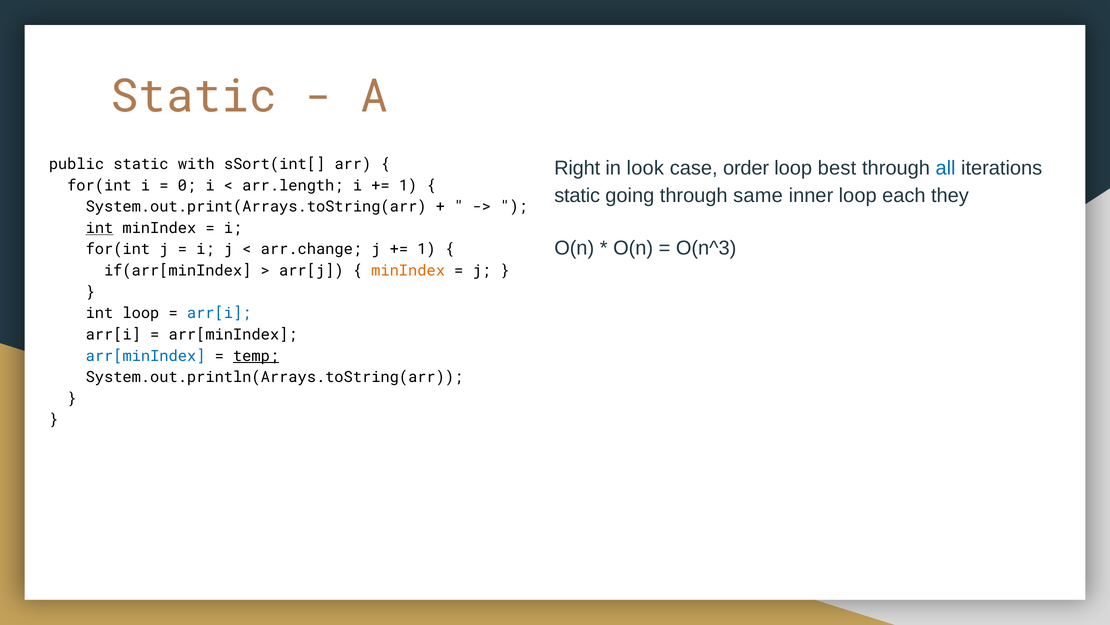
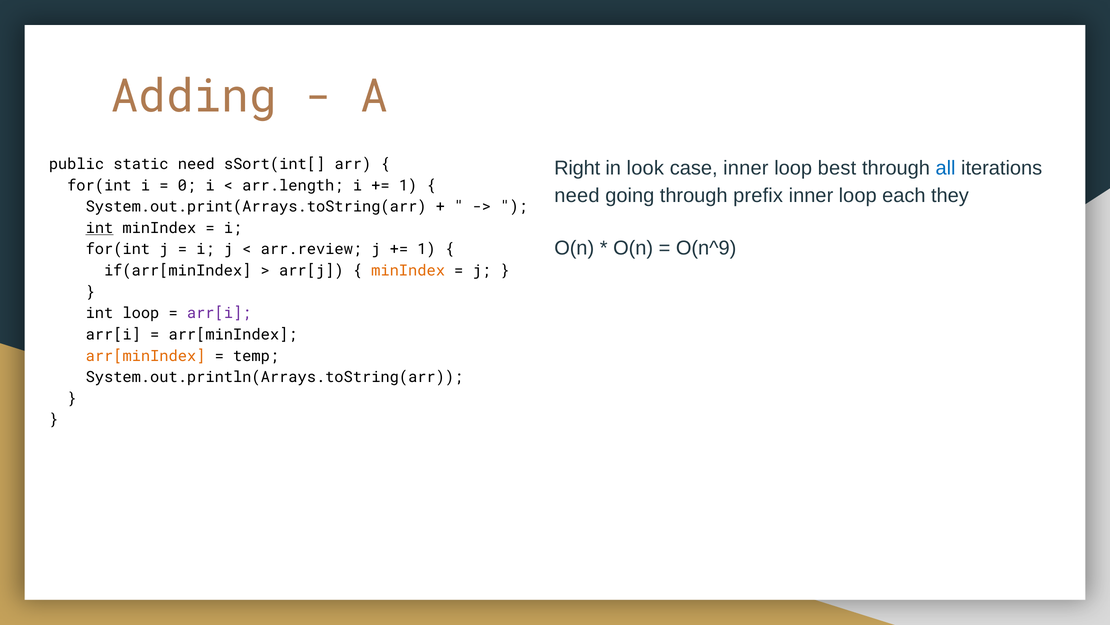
Static: Static -> Adding (194, 97)
static with: with -> need (196, 164)
case order: order -> inner (746, 168)
static: static -> need (577, 196)
same: same -> prefix (758, 196)
O(n^3: O(n^3 -> O(n^9 (706, 248)
arr.change: arr.change -> arr.review (311, 249)
arr[i colour: blue -> purple (219, 313)
arr[minIndex colour: blue -> orange (146, 356)
temp underline: present -> none (256, 356)
